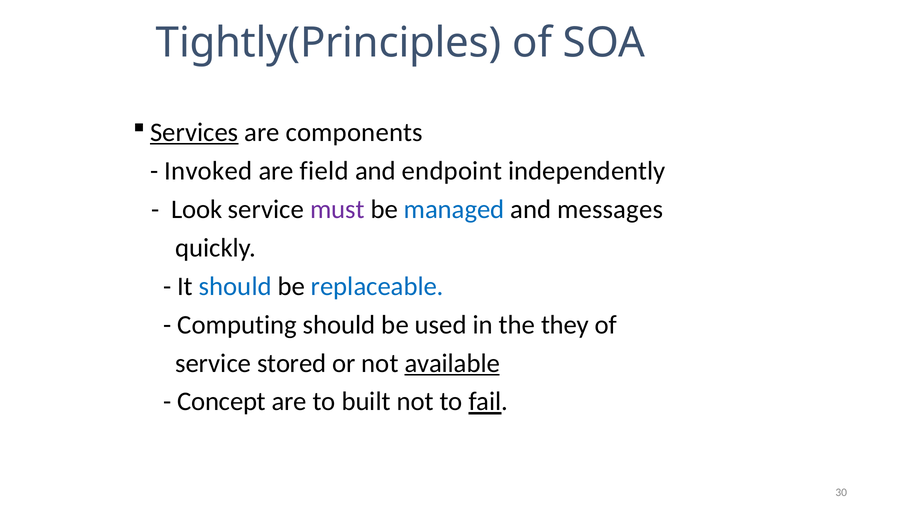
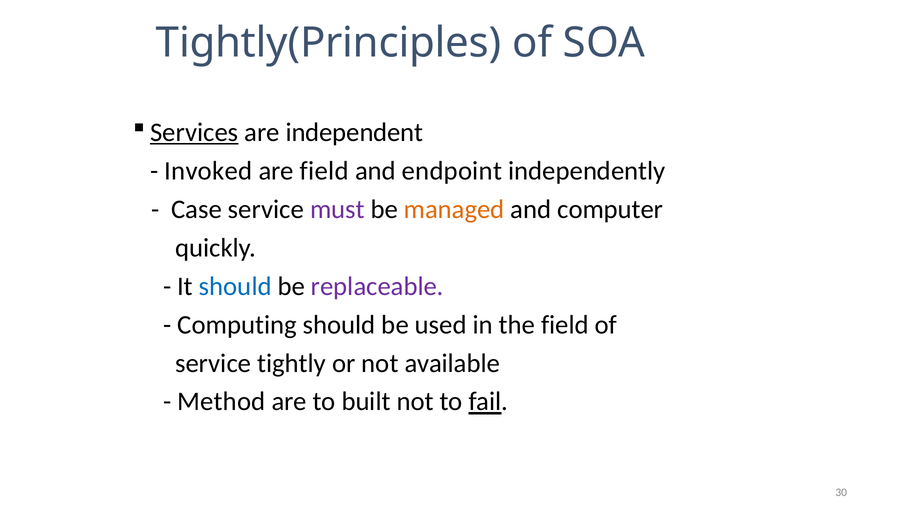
components: components -> independent (354, 132)
Look: Look -> Case (197, 209)
managed colour: blue -> orange (454, 209)
messages: messages -> computer (610, 209)
replaceable colour: blue -> purple (377, 286)
the they: they -> field (565, 325)
stored: stored -> tightly (292, 363)
available underline: present -> none (452, 363)
Concept: Concept -> Method (221, 401)
